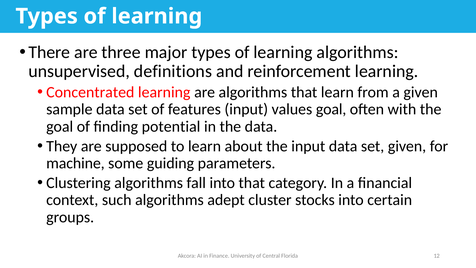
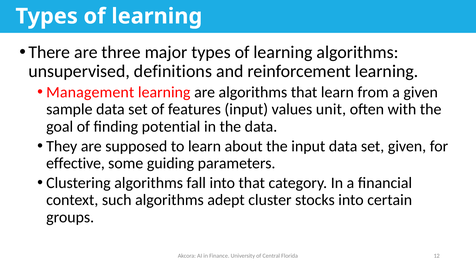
Concentrated: Concentrated -> Management (90, 92)
values goal: goal -> unit (331, 109)
machine: machine -> effective (75, 163)
